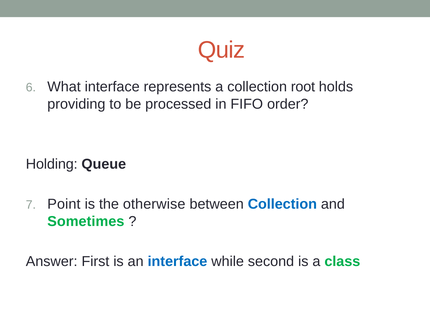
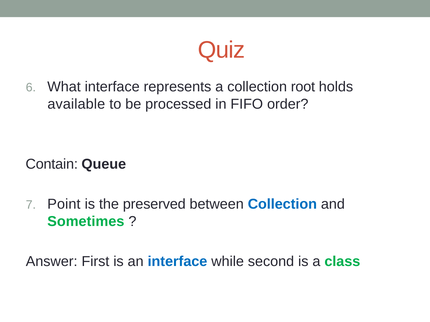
providing: providing -> available (76, 104)
Holding: Holding -> Contain (52, 164)
otherwise: otherwise -> preserved (154, 205)
